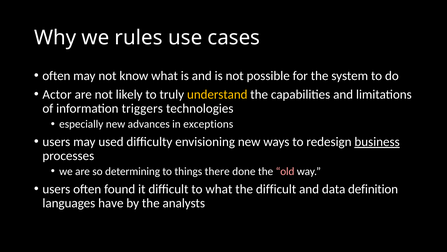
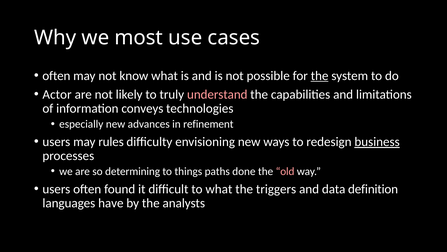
rules: rules -> most (139, 38)
the underline: none -> present (320, 76)
understand colour: yellow -> pink (217, 94)
triggers: triggers -> conveys (142, 108)
exceptions: exceptions -> refinement (208, 124)
used: used -> rules (111, 142)
there: there -> paths (217, 171)
the difficult: difficult -> triggers (276, 189)
